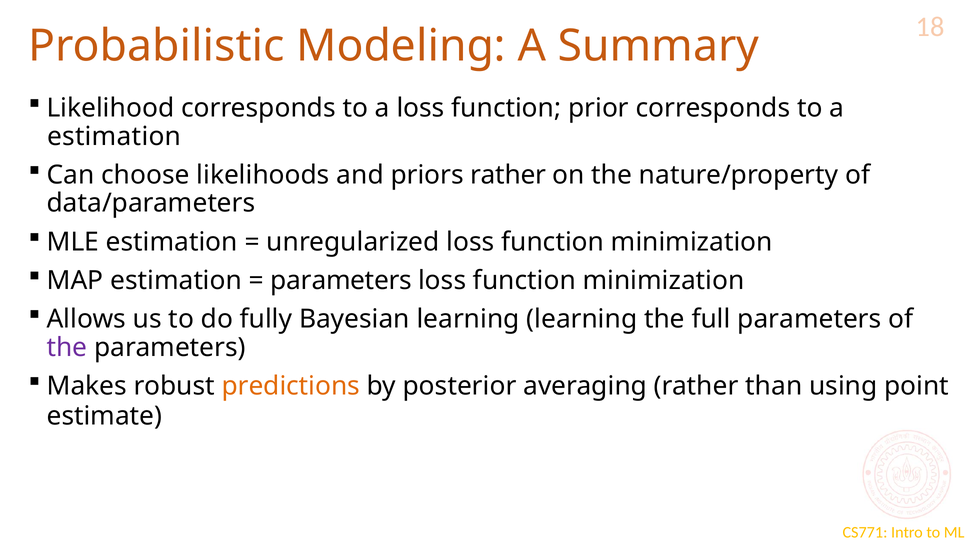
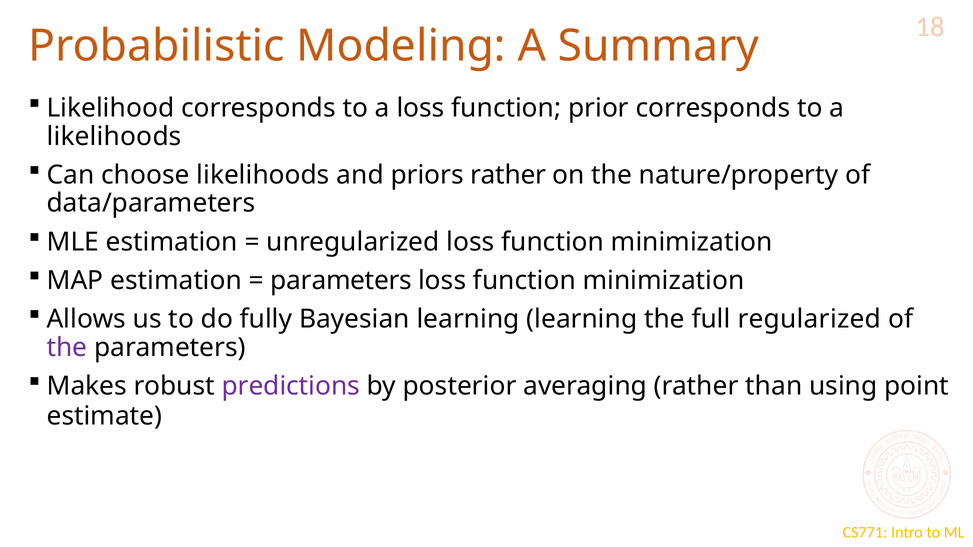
estimation: estimation -> likelihoods (114, 136)
full parameters: parameters -> regularized (809, 319)
predictions colour: orange -> purple (291, 386)
